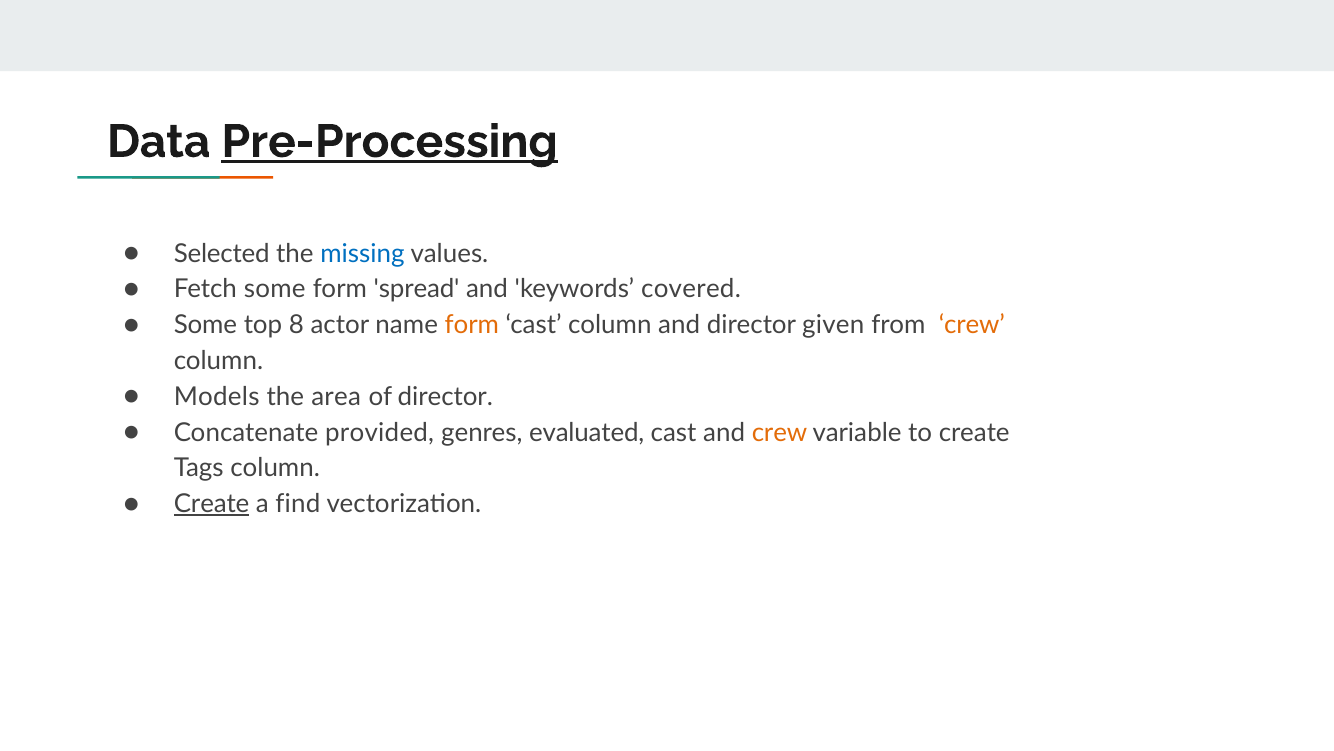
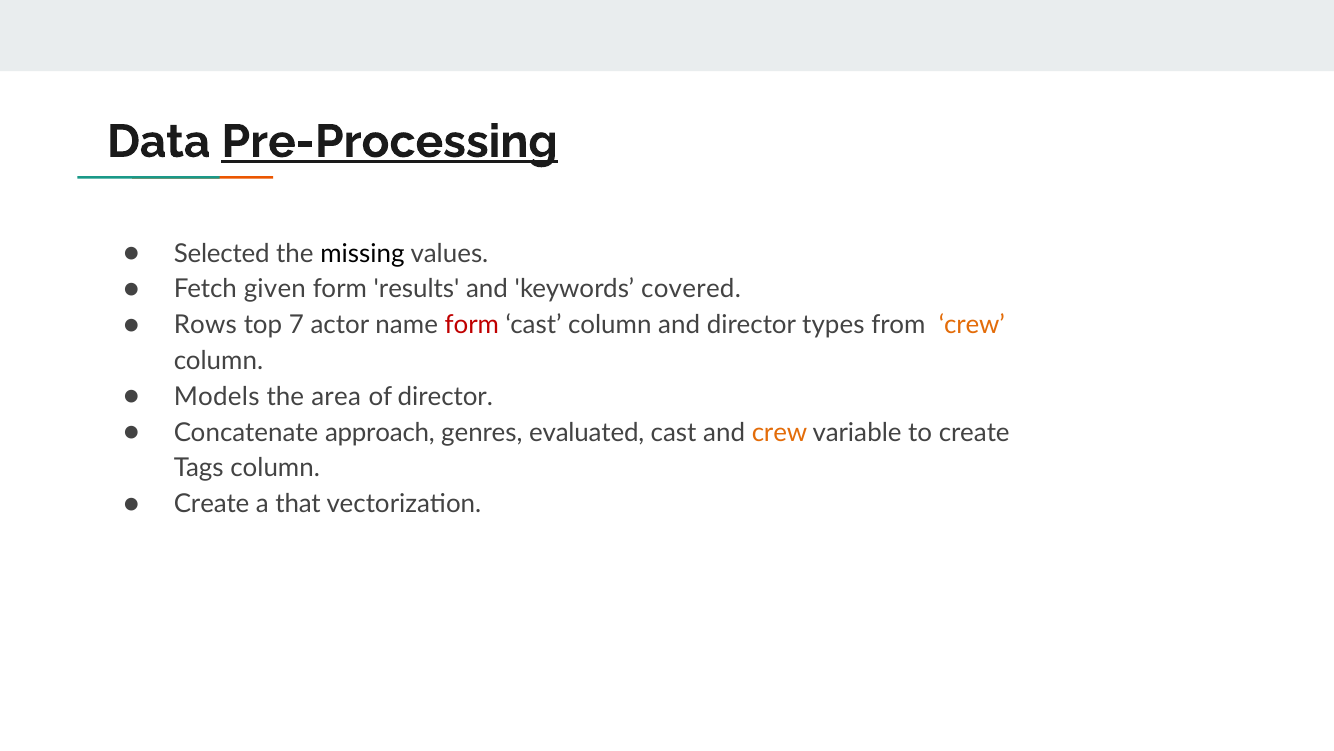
missing colour: blue -> black (362, 253)
Fetch some: some -> given (275, 289)
spread: spread -> results (417, 289)
Some: Some -> Rows (205, 325)
8: 8 -> 7 (296, 325)
form colour: orange -> red (472, 325)
given: given -> types (833, 325)
provided: provided -> approach (380, 432)
Create underline: present -> none (212, 504)
find: find -> that (298, 504)
